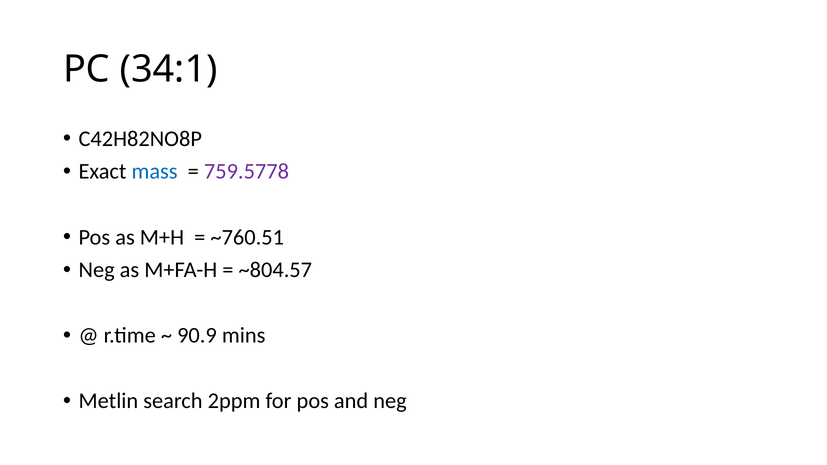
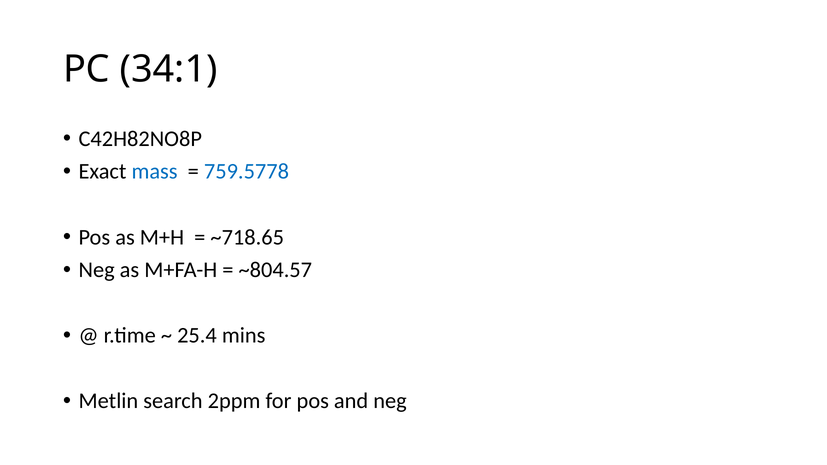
759.5778 colour: purple -> blue (246, 172)
~760.51: ~760.51 -> ~718.65 (247, 237)
90.9: 90.9 -> 25.4 (197, 336)
